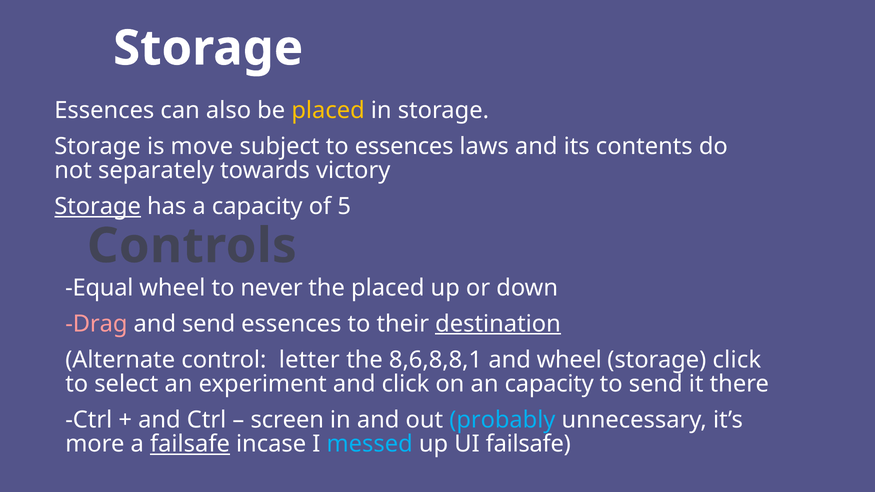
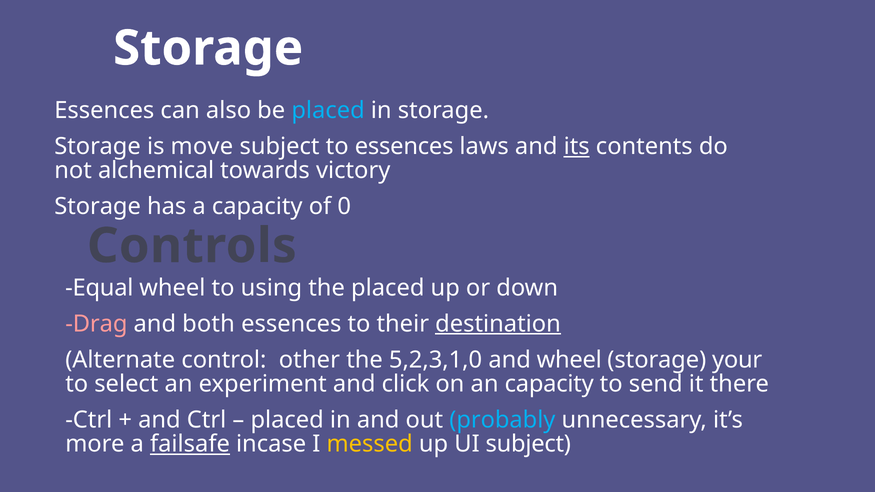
placed colour: yellow -> light blue (328, 111)
its underline: none -> present (577, 147)
separately: separately -> alchemical (156, 171)
Storage underline: present -> none (98, 207)
5: 5 -> 0 (344, 207)
never: never -> using (271, 288)
and send: send -> both (208, 324)
letter: letter -> other (309, 360)
8,6,8,8,1: 8,6,8,8,1 -> 5,2,3,1,0 (436, 360)
storage click: click -> your (737, 360)
screen: screen -> placed (287, 420)
messed colour: light blue -> yellow (370, 444)
UI failsafe: failsafe -> subject (528, 444)
